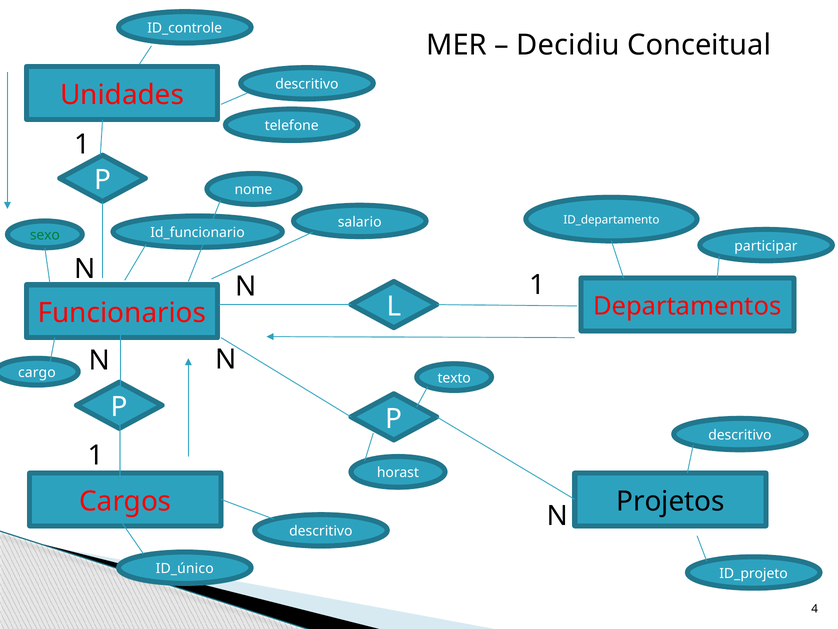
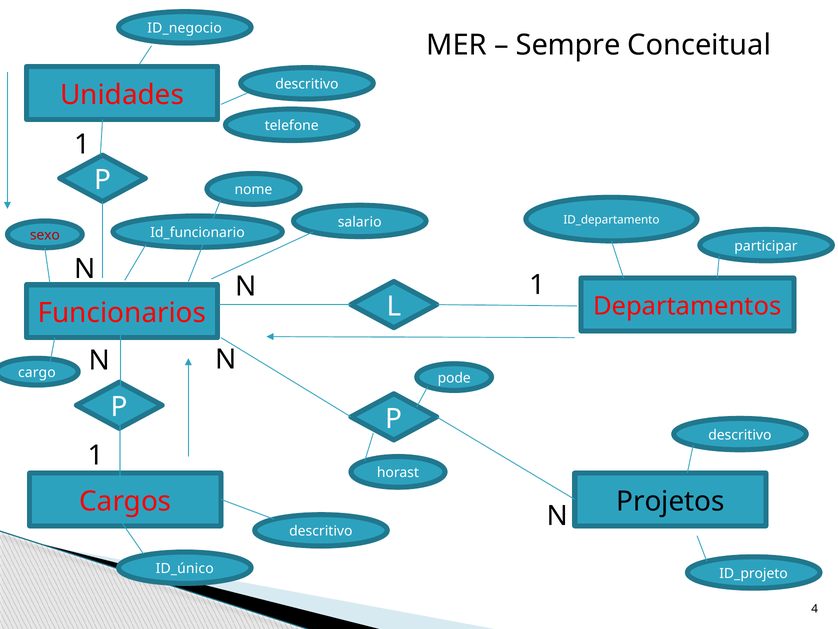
ID_controle: ID_controle -> ID_negocio (185, 28)
Decidiu: Decidiu -> Sempre (568, 45)
sexo colour: green -> red (45, 235)
texto: texto -> pode (454, 378)
